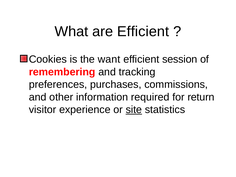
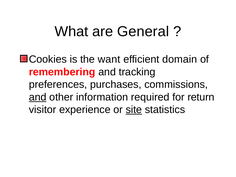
are Efficient: Efficient -> General (143, 31)
session: session -> domain (180, 59)
and underline: none -> present (38, 97)
